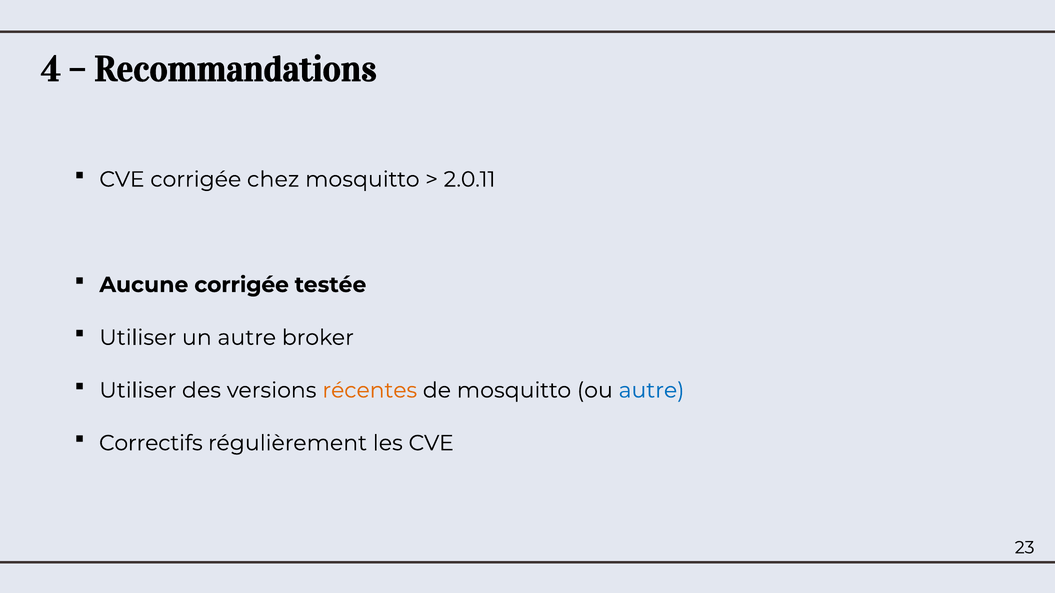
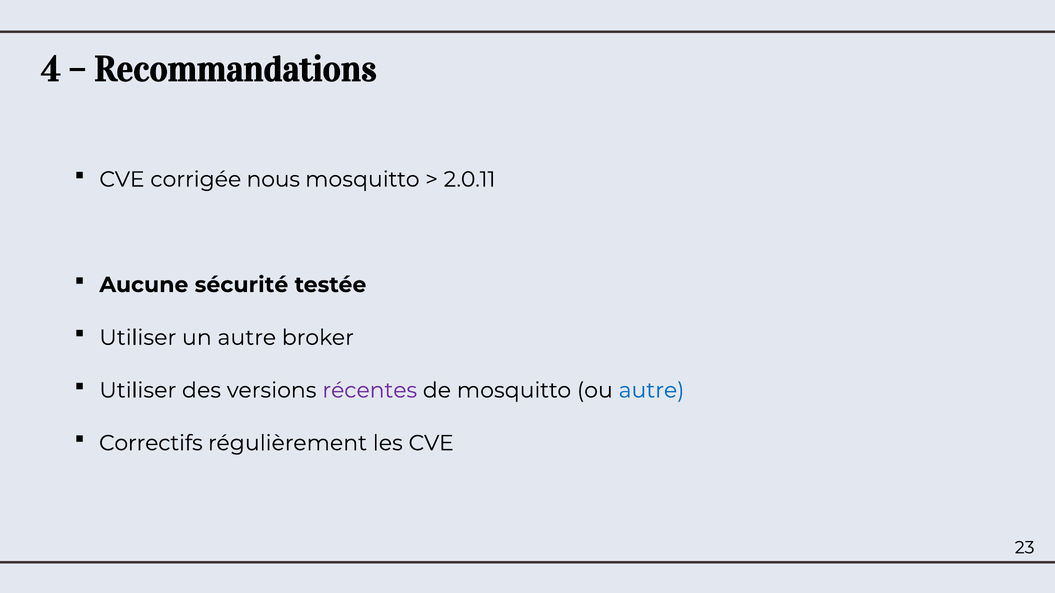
chez: chez -> nous (273, 180)
Aucune corrigée: corrigée -> sécurité (241, 285)
récentes colour: orange -> purple (370, 391)
